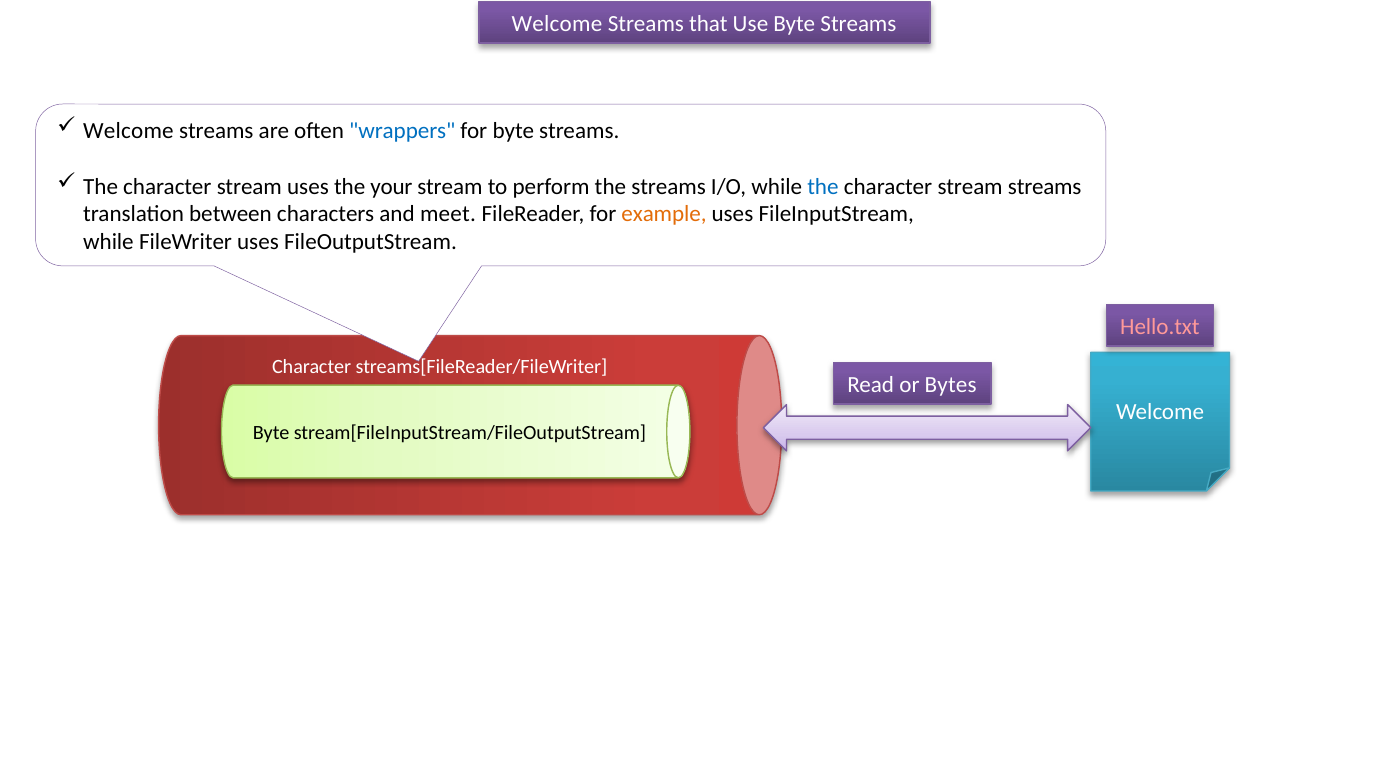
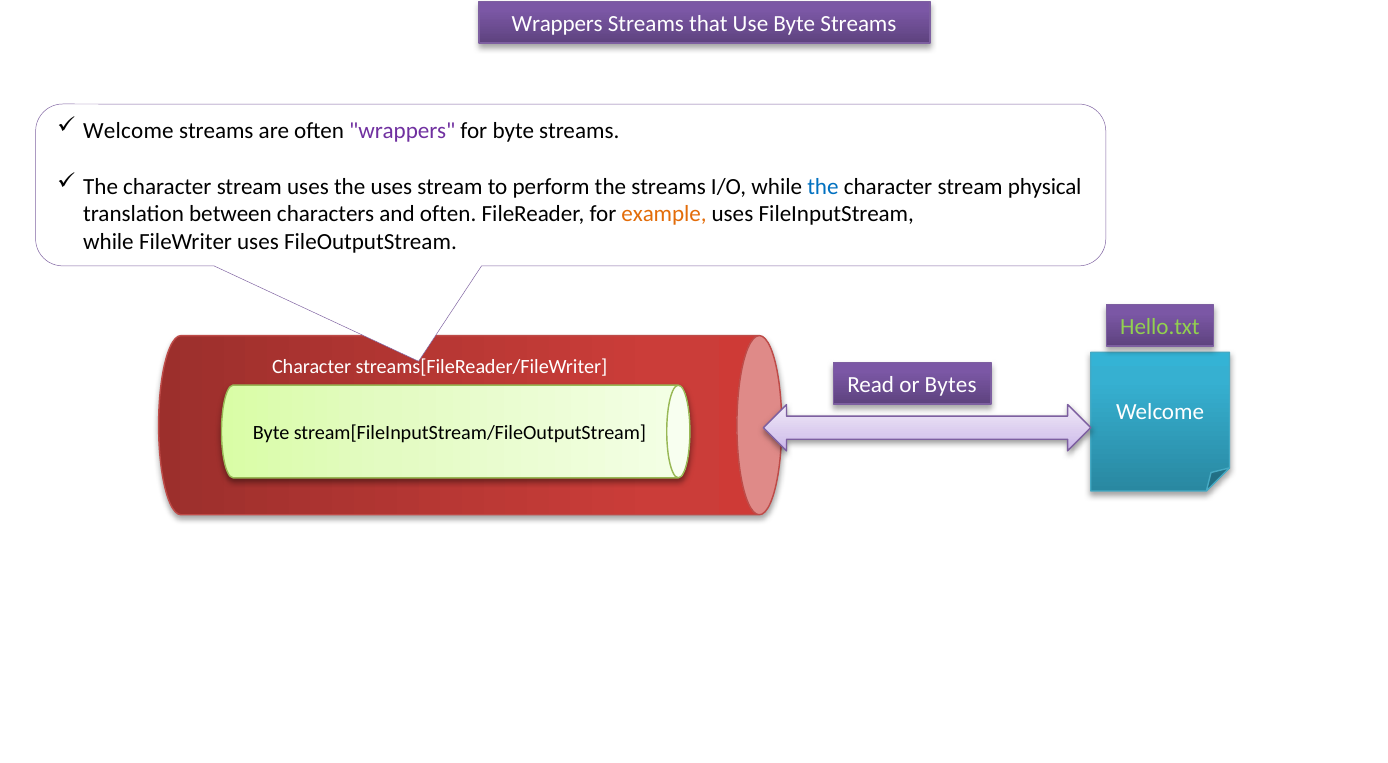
Welcome: Welcome -> Wrappers (557, 24)
wrappers colour: blue -> purple (402, 131)
the your: your -> uses (391, 187)
stream streams: streams -> physical (1045, 187)
and meet: meet -> often (448, 214)
Hello.txt colour: pink -> light green (1160, 327)
